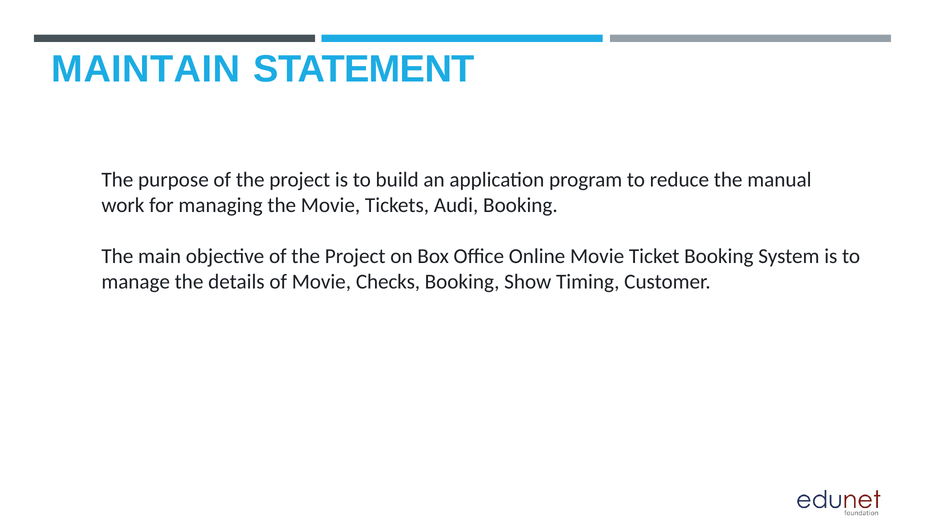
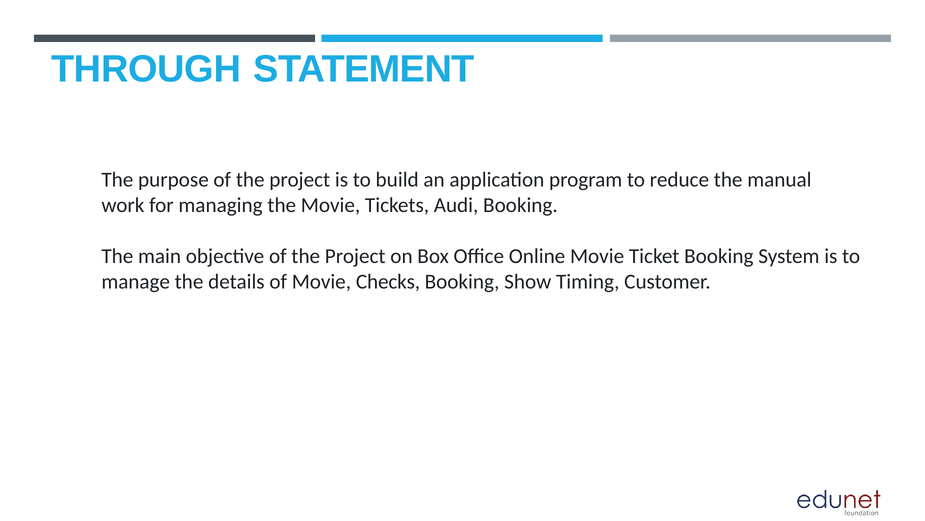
MAINTAIN: MAINTAIN -> THROUGH (146, 69)
